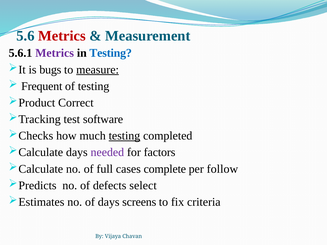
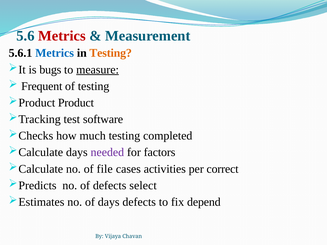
Metrics colour: purple -> blue (55, 53)
Testing colour: blue -> orange (111, 53)
Correct: Correct -> Product (76, 103)
testing underline: present -> none (124, 136)
full: full -> file (105, 169)
complete: complete -> activities (165, 169)
follow: follow -> correct (223, 169)
days screens: screens -> defects (139, 202)
criteria: criteria -> depend (204, 202)
